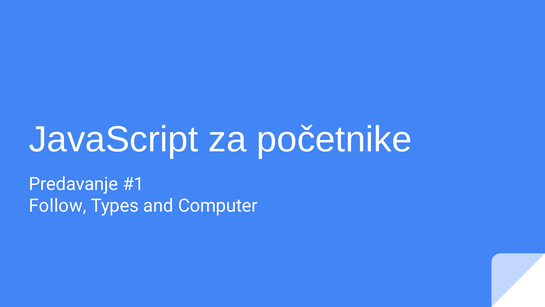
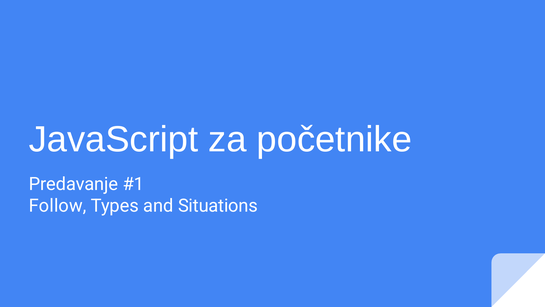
Computer: Computer -> Situations (218, 206)
